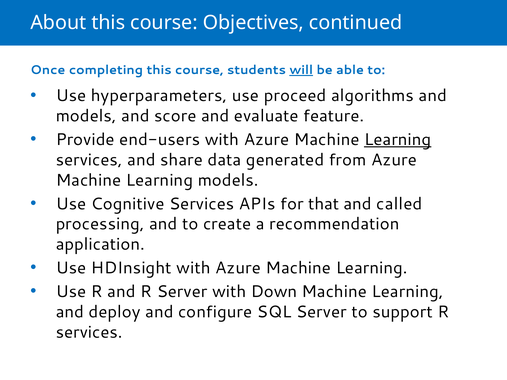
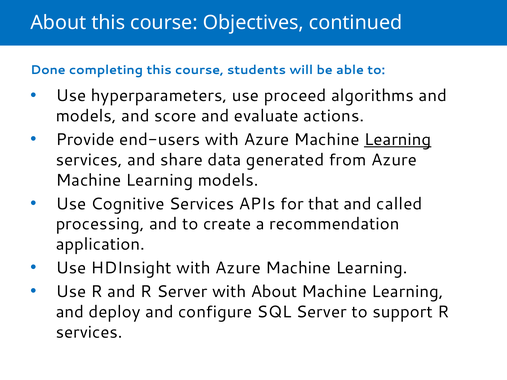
Once: Once -> Done (48, 70)
will underline: present -> none (301, 70)
feature: feature -> actions (334, 116)
with Down: Down -> About (274, 292)
